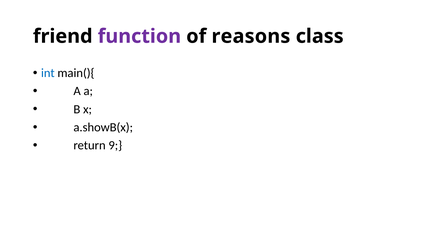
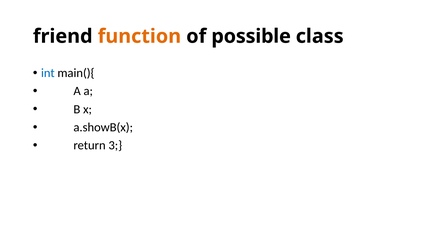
function colour: purple -> orange (139, 36)
reasons: reasons -> possible (251, 36)
9: 9 -> 3 (115, 145)
